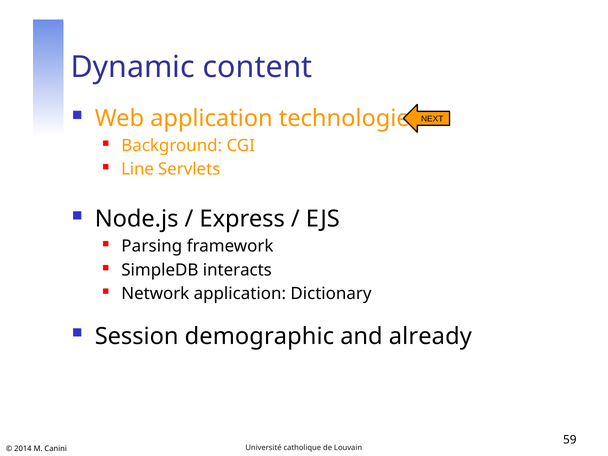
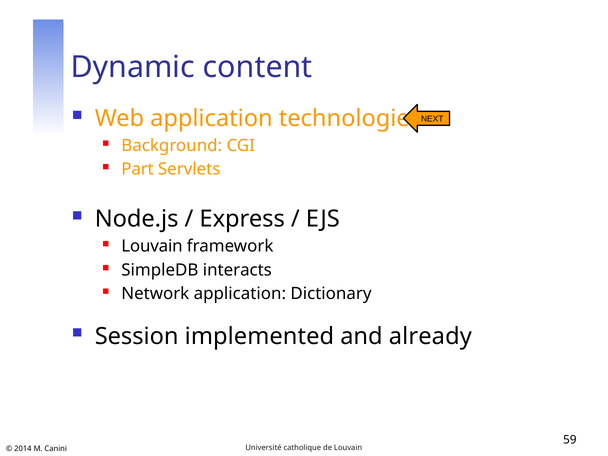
Line: Line -> Part (138, 169)
Parsing: Parsing -> Louvain (152, 246)
demographic: demographic -> implemented (259, 336)
